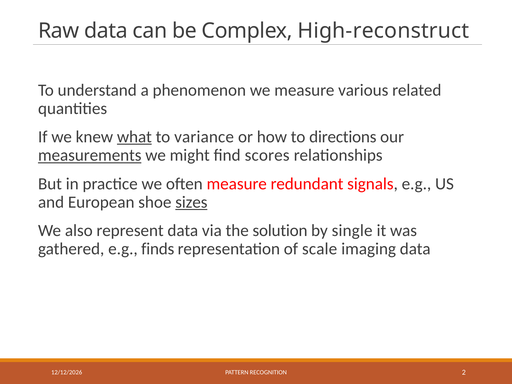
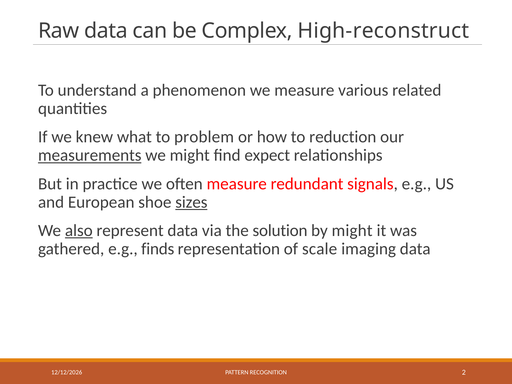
what underline: present -> none (134, 137)
variance: variance -> problem (204, 137)
directions: directions -> reduction (343, 137)
scores: scores -> expect (267, 155)
also underline: none -> present (79, 231)
by single: single -> might (352, 231)
